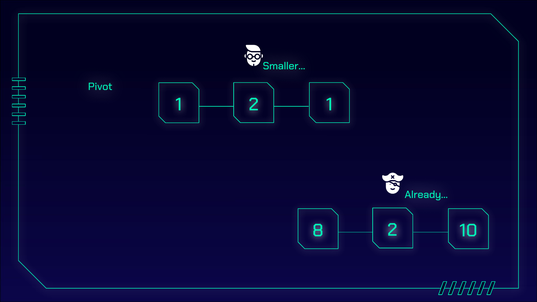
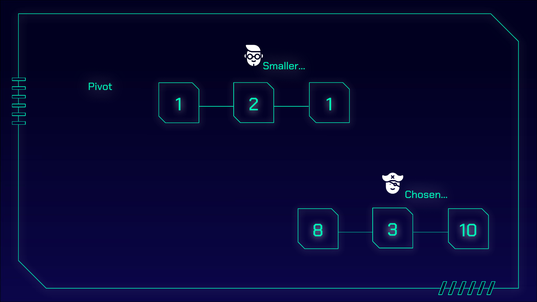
Already…: Already… -> Chosen… (426, 195)
8 2: 2 -> 3 (393, 230)
